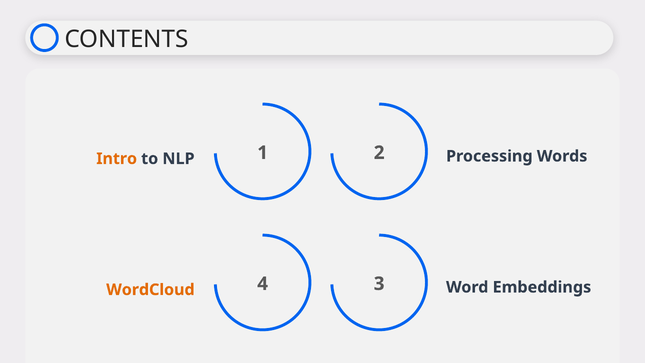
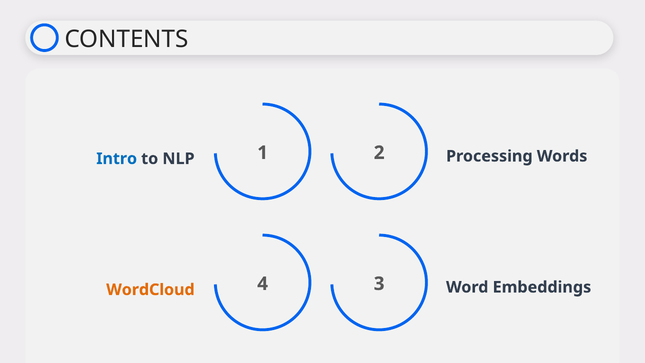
Intro colour: orange -> blue (117, 159)
